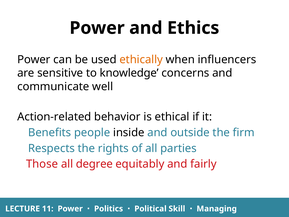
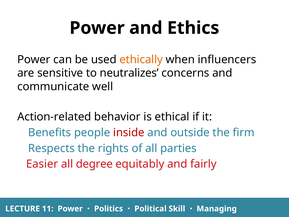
knowledge: knowledge -> neutralizes (129, 73)
inside colour: black -> red (129, 132)
Those: Those -> Easier (42, 164)
